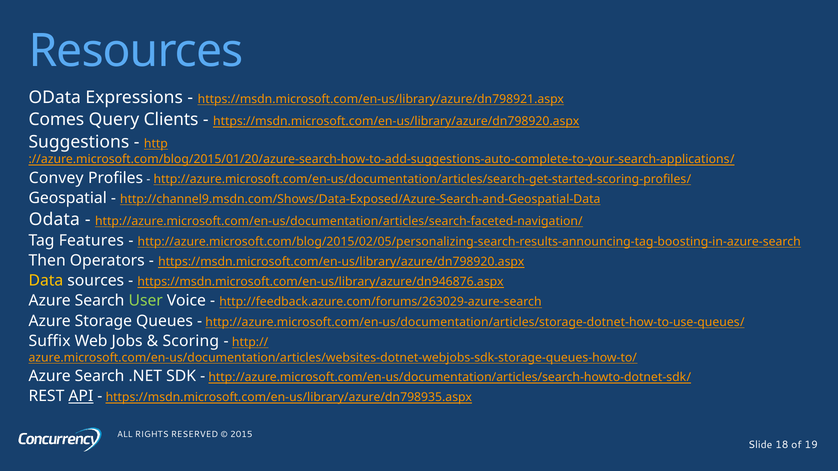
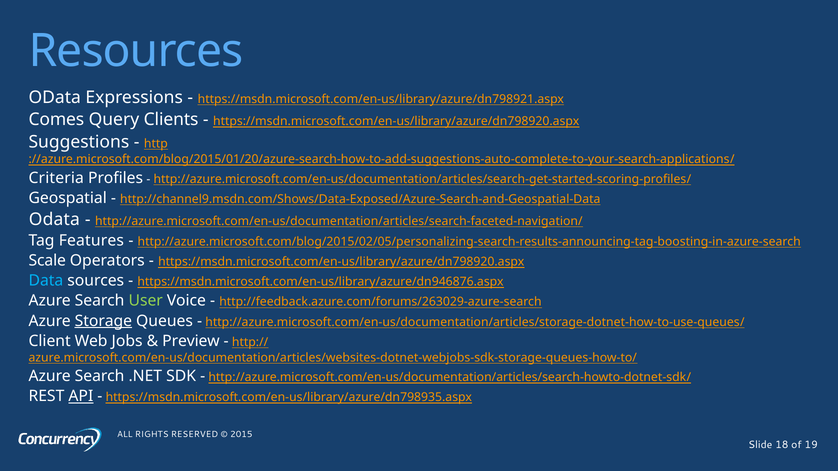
Convey: Convey -> Criteria (56, 178)
Then: Then -> Scale (47, 261)
Data colour: yellow -> light blue (46, 281)
Storage underline: none -> present (103, 321)
Suffix: Suffix -> Client (50, 341)
Scoring: Scoring -> Preview (191, 341)
